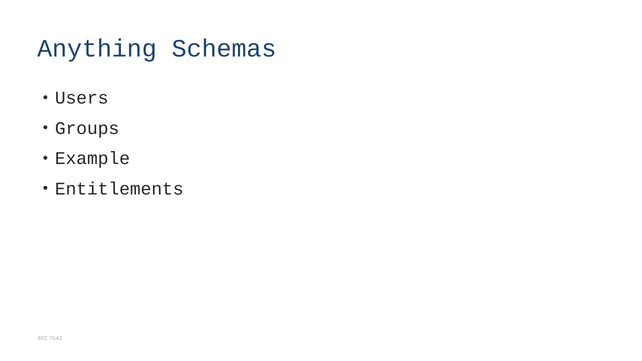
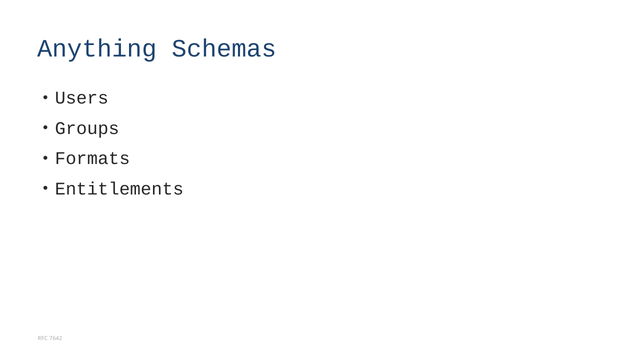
Example: Example -> Formats (92, 158)
